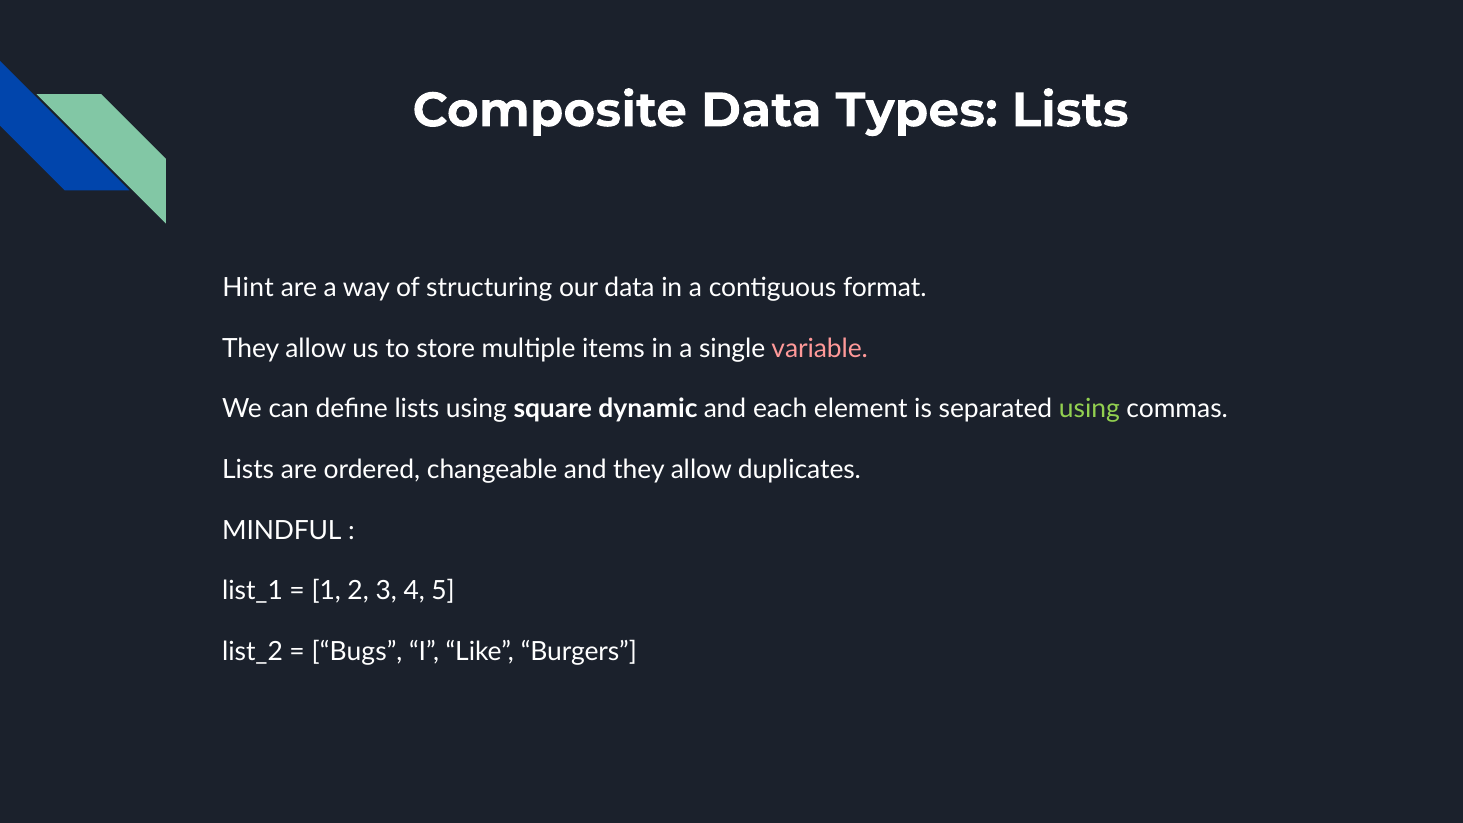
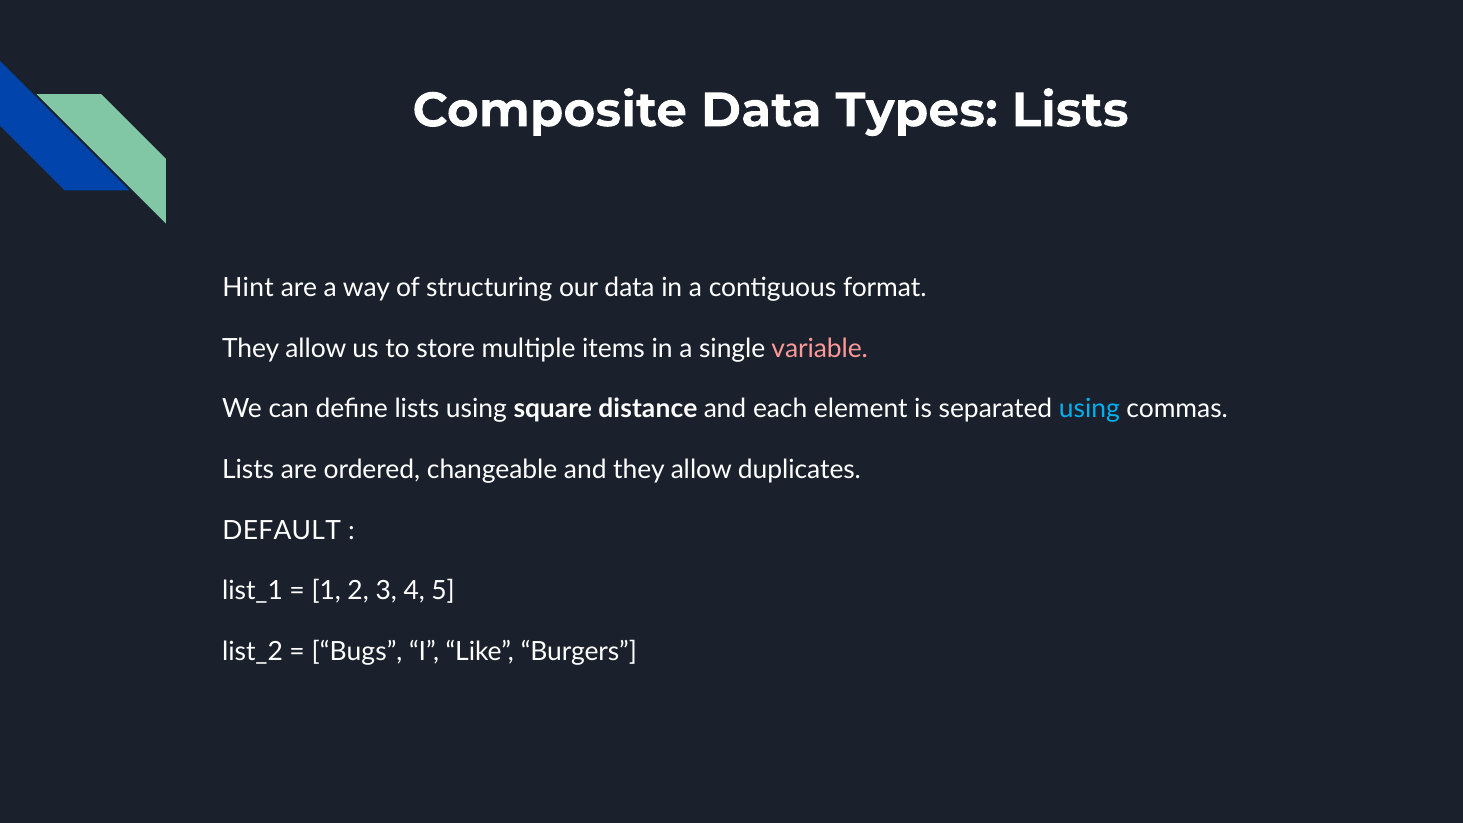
dynamic: dynamic -> distance (648, 409)
using colour: light green -> light blue (1089, 409)
MINDFUL: MINDFUL -> DEFAULT (282, 530)
